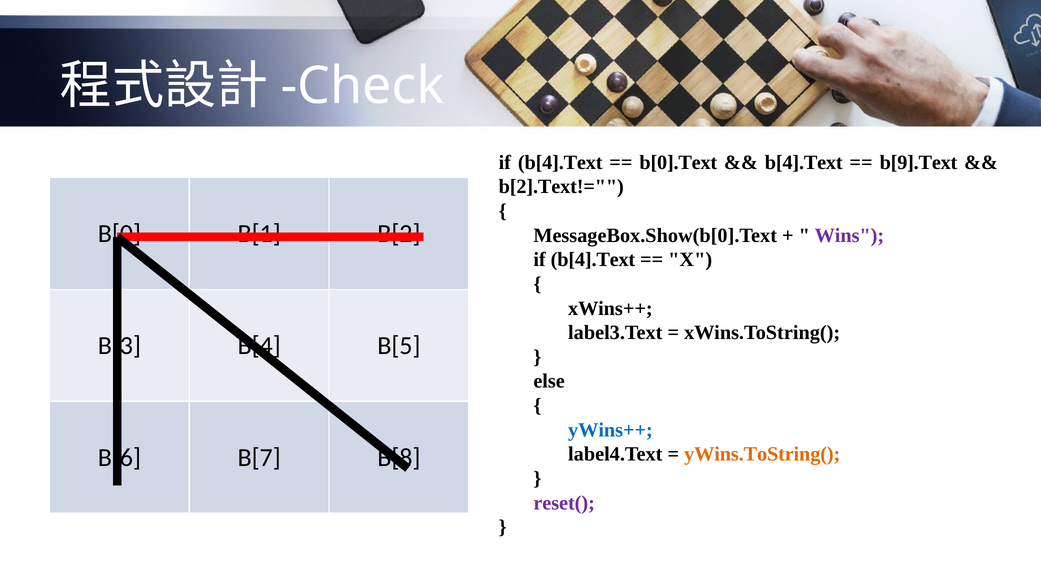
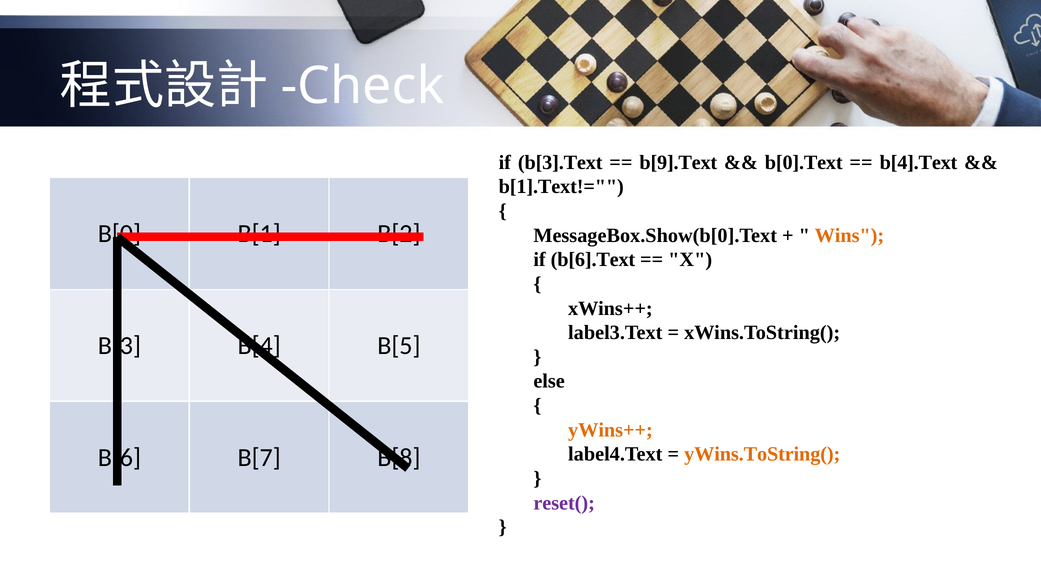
b[4].Text: b[4].Text -> b[3].Text (560, 162)
b[0].Text: b[0].Text -> b[9].Text (678, 162)
b[4].Text: b[4].Text -> b[0].Text (804, 162)
b[9].Text: b[9].Text -> b[4].Text (919, 162)
b[2].Text!=: b[2].Text!= -> b[1].Text!= (561, 187)
Wins colour: purple -> orange (849, 235)
b[4].Text: b[4].Text -> b[6].Text (593, 260)
yWins++ colour: blue -> orange (610, 430)
